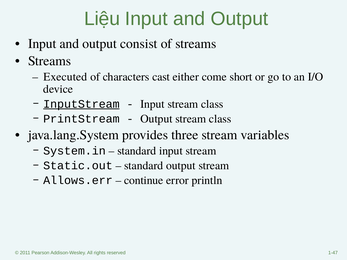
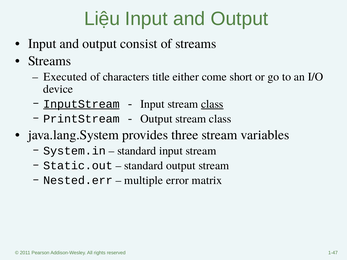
cast: cast -> title (161, 77)
class underline: none -> present (212, 104)
Allows.err: Allows.err -> Nested.err (78, 181)
continue: continue -> multiple (144, 181)
println: println -> matrix (207, 181)
